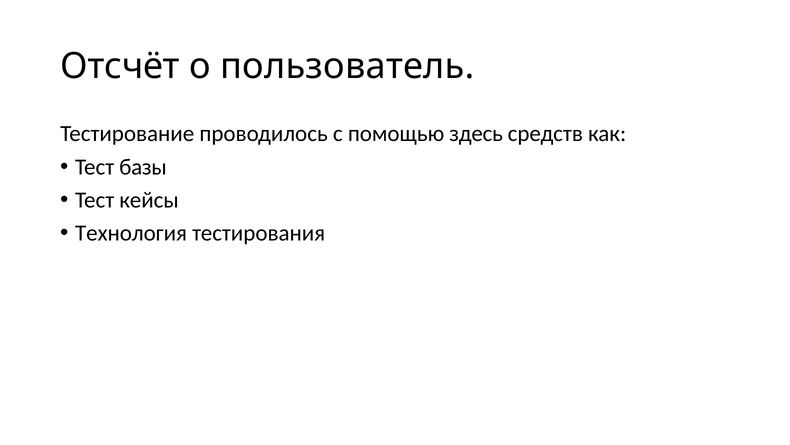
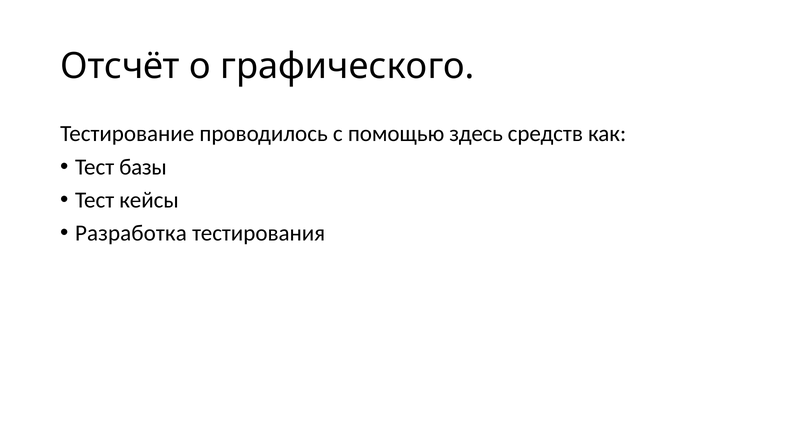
пользователь: пользователь -> графического (347, 66)
Технология: Технология -> Разработка (131, 233)
